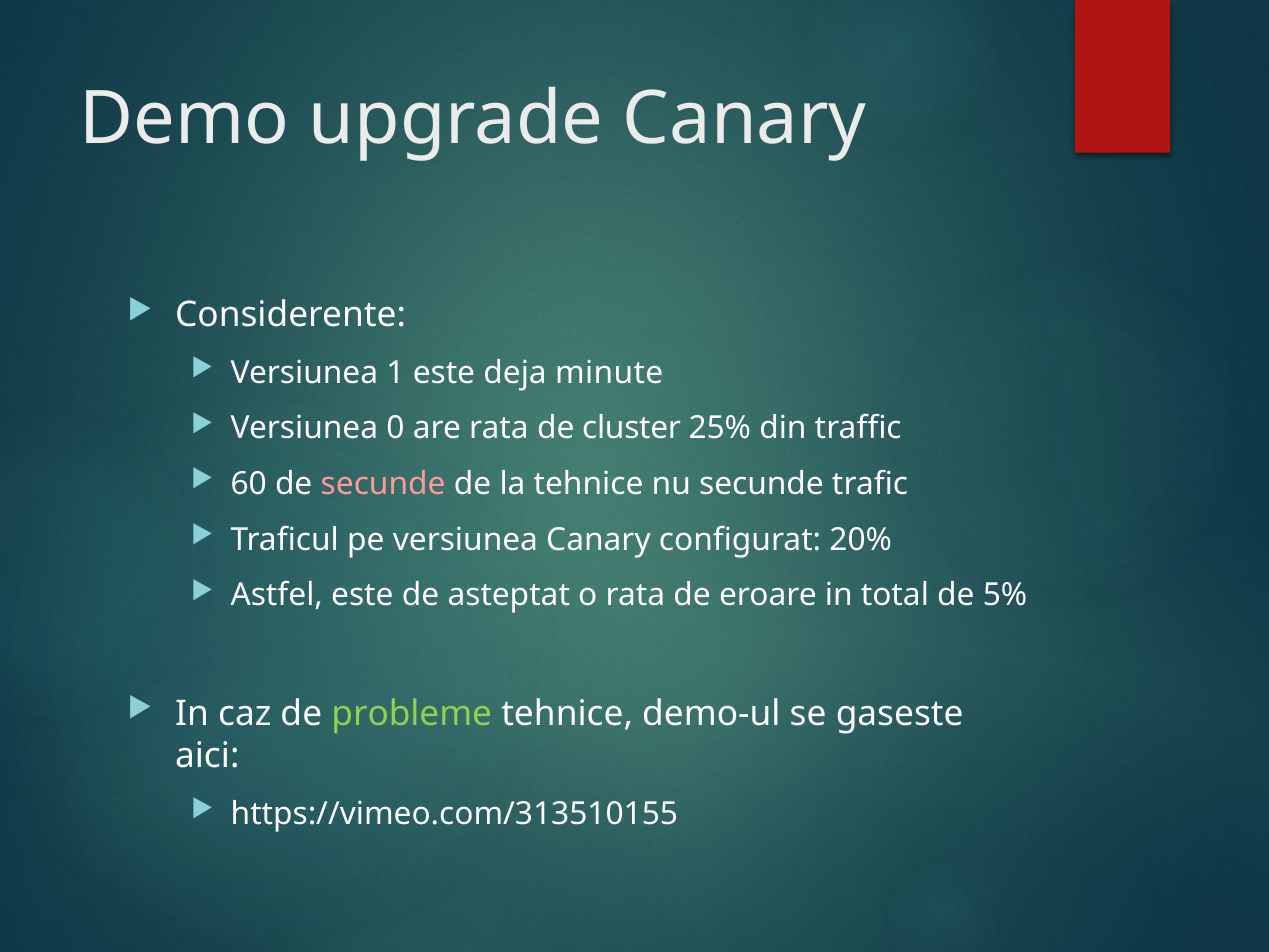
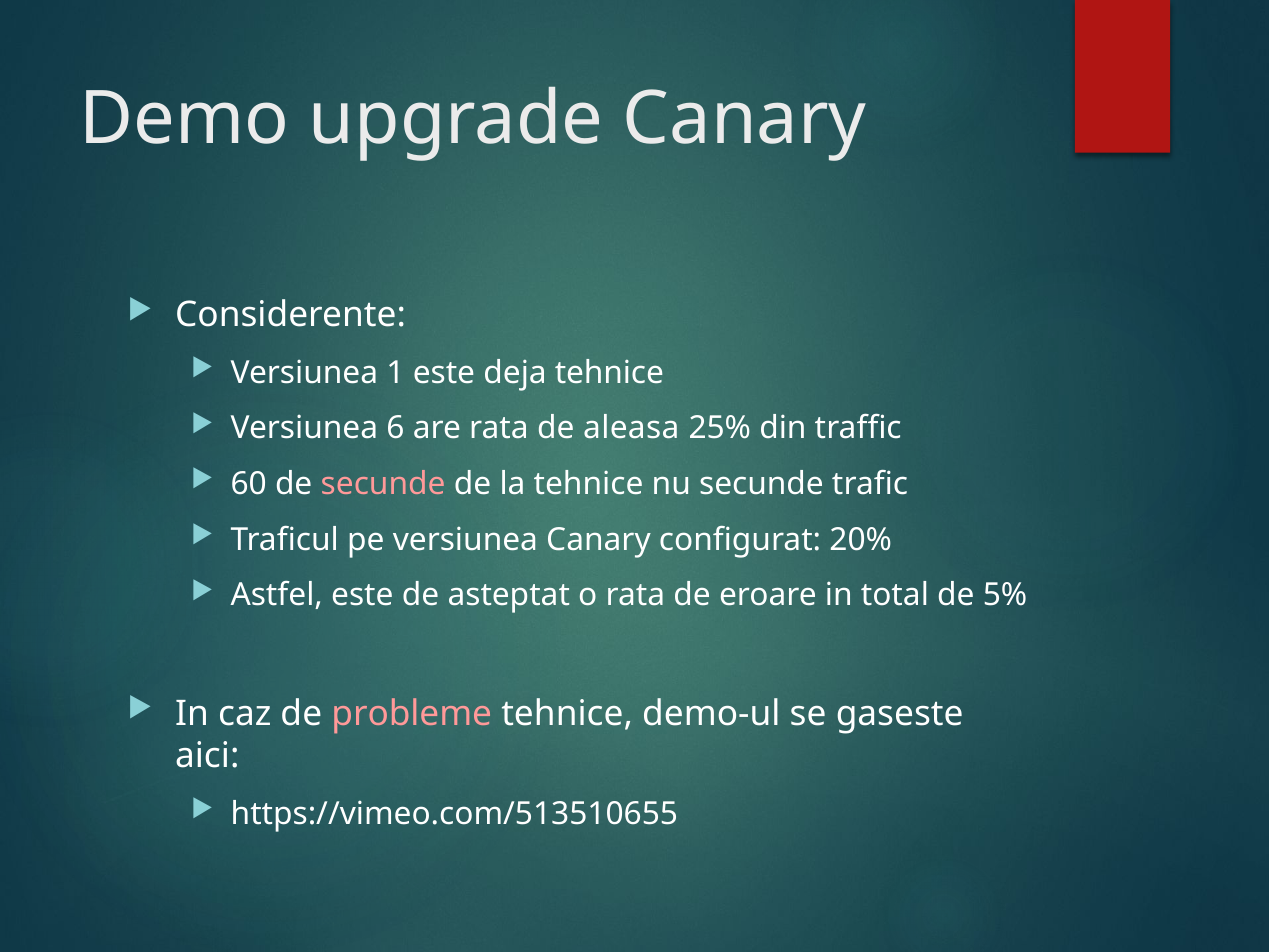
deja minute: minute -> tehnice (609, 373)
0: 0 -> 6 (396, 428)
cluster: cluster -> aleasa (631, 428)
probleme colour: light green -> pink (412, 713)
https://vimeo.com/313510155: https://vimeo.com/313510155 -> https://vimeo.com/513510655 (454, 813)
